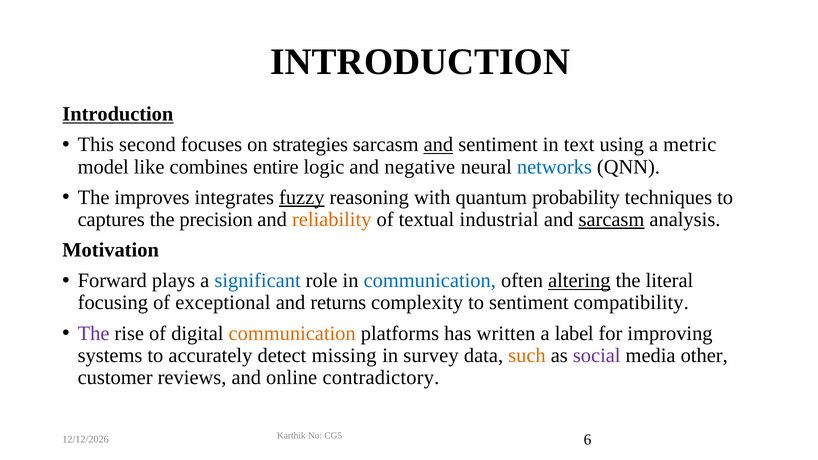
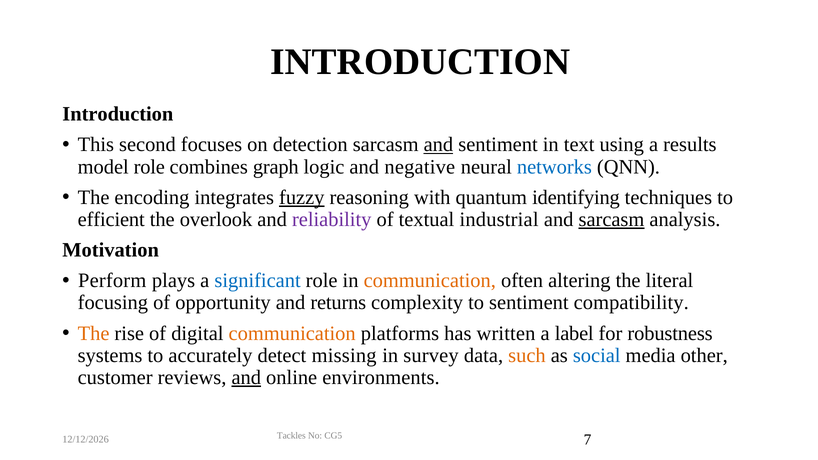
Introduction underline: present -> none (118, 114)
strategies: strategies -> detection (310, 145)
metric: metric -> results (690, 145)
model like: like -> role (149, 167)
entire: entire -> graph (276, 167)
improves: improves -> encoding (152, 197)
probability: probability -> identifying (576, 197)
captures: captures -> efficient (111, 220)
precision: precision -> overlook (216, 220)
reliability colour: orange -> purple (332, 220)
Forward: Forward -> Perform (112, 281)
communication colour: blue -> orange (430, 281)
altering underline: present -> none (579, 281)
exceptional: exceptional -> opportunity (223, 303)
The colour: purple -> orange (94, 333)
improving: improving -> robustness (670, 333)
social colour: purple -> blue (597, 356)
and underline: none -> present (246, 378)
contradictory: contradictory -> environments (381, 378)
Karthik: Karthik -> Tackles (291, 436)
6: 6 -> 7 (588, 440)
